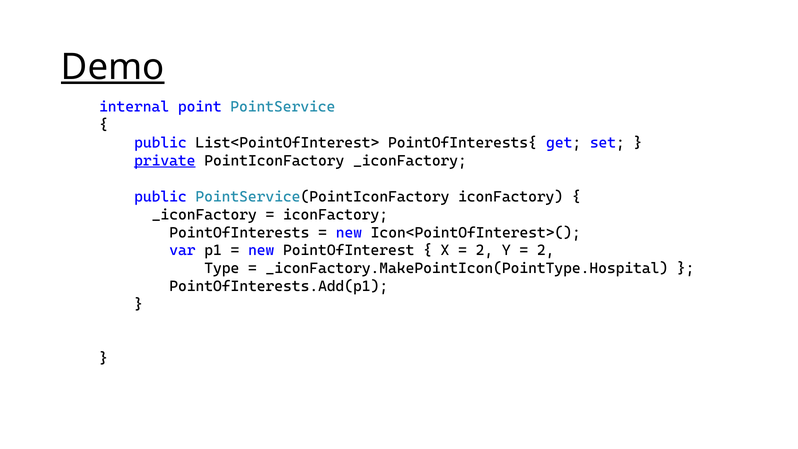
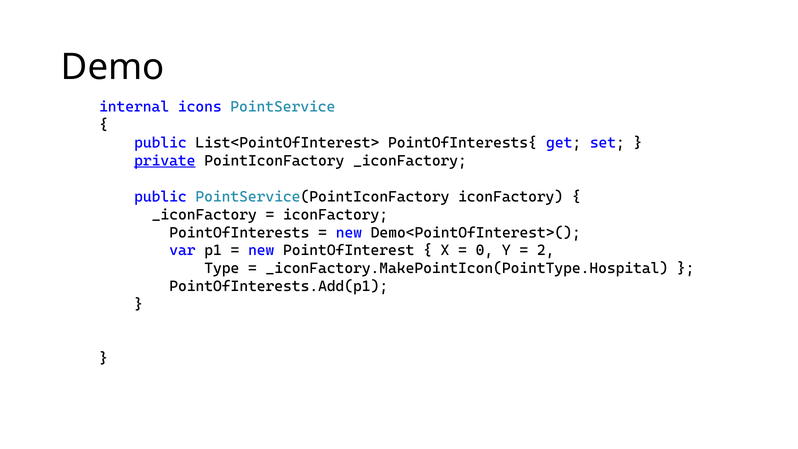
Demo underline: present -> none (113, 67)
point: point -> icons (200, 107)
Icon<PointOfInterest>(: Icon<PointOfInterest>( -> Demo<PointOfInterest>( (476, 233)
2: 2 -> 0 (484, 250)
